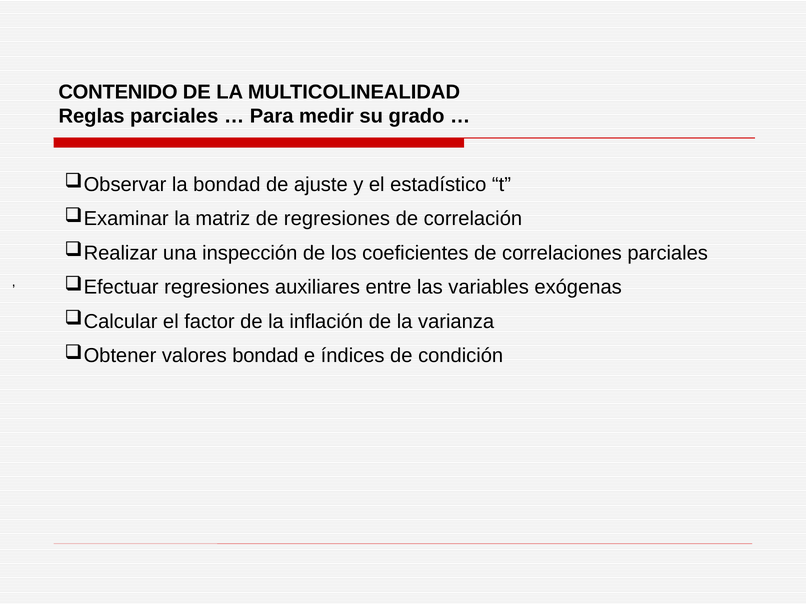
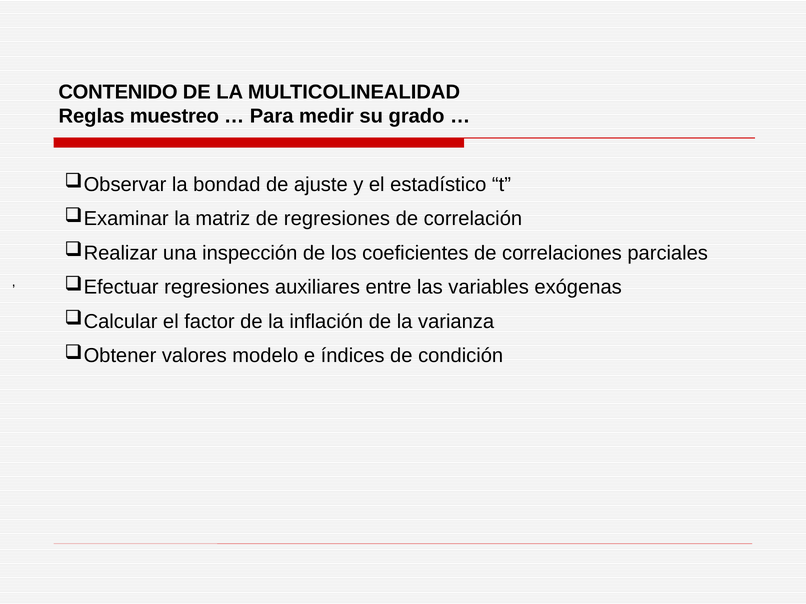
Reglas parciales: parciales -> muestreo (174, 116)
valores bondad: bondad -> modelo (265, 356)
